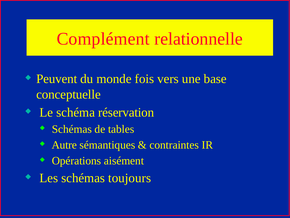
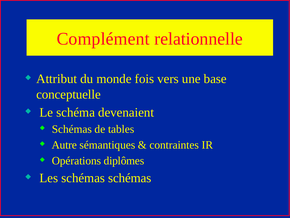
Peuvent: Peuvent -> Attribut (57, 79)
réservation: réservation -> devenaient (126, 112)
aisément: aisément -> diplômes (124, 160)
schémas toujours: toujours -> schémas (130, 178)
